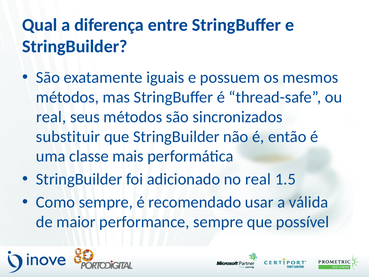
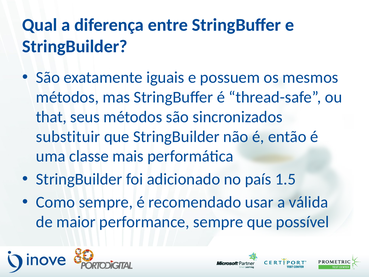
real: real -> that (51, 117)
no real: real -> país (258, 179)
